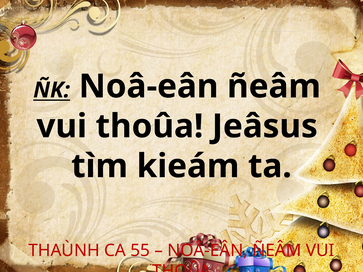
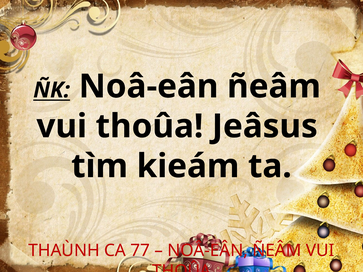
55: 55 -> 77 (140, 251)
